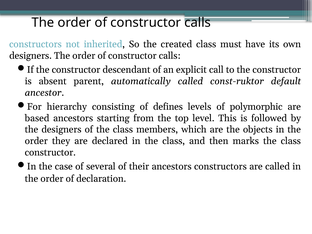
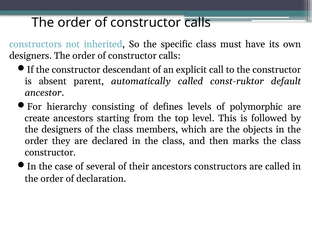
created: created -> specific (176, 44)
based: based -> create (37, 118)
